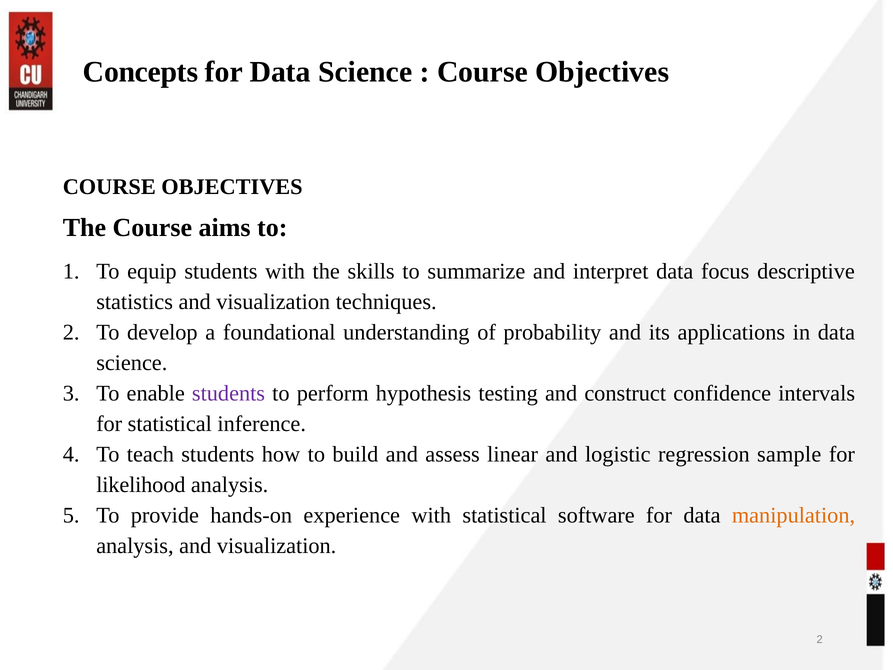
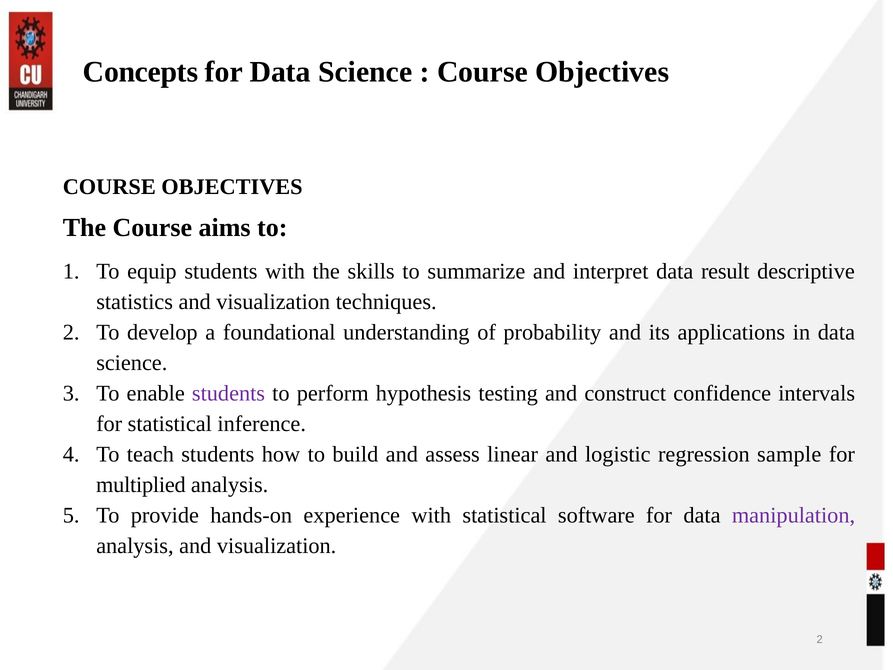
focus: focus -> result (725, 271)
likelihood: likelihood -> multiplied (141, 485)
manipulation colour: orange -> purple (794, 515)
